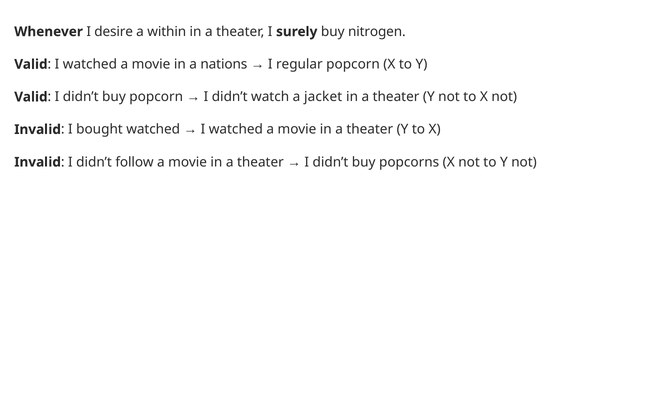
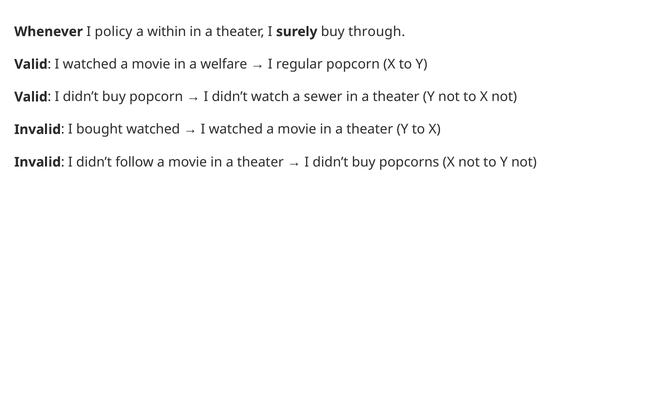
desire: desire -> policy (114, 32)
nitrogen: nitrogen -> through (377, 32)
nations: nations -> welfare (224, 64)
jacket: jacket -> sewer (323, 97)
